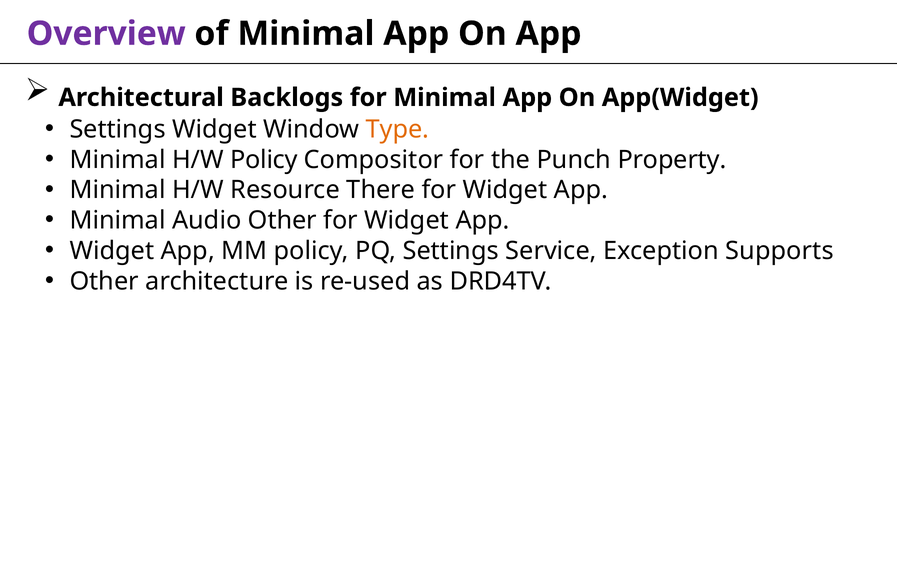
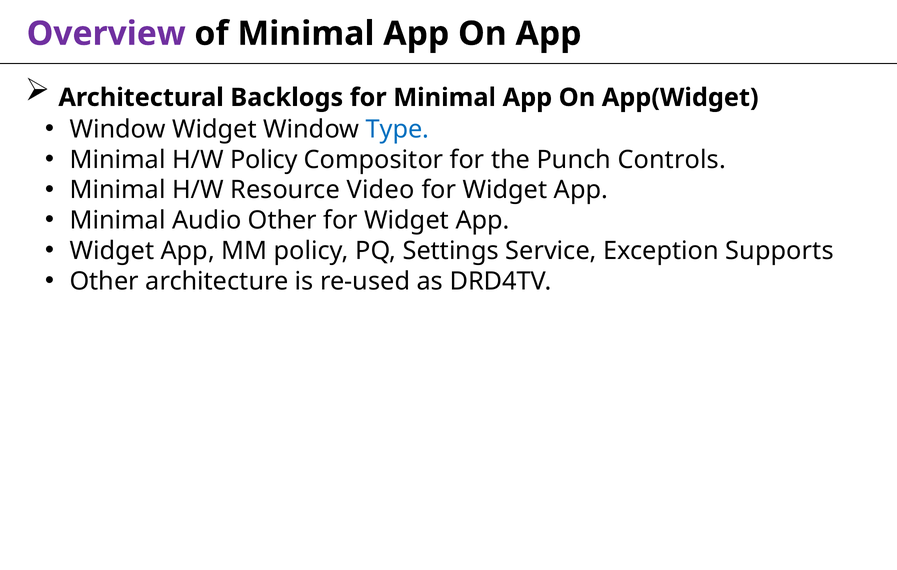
Settings: Settings -> Window (118, 129)
Type colour: orange -> blue (398, 129)
Property: Property -> Controls (672, 160)
There: There -> Video (381, 190)
